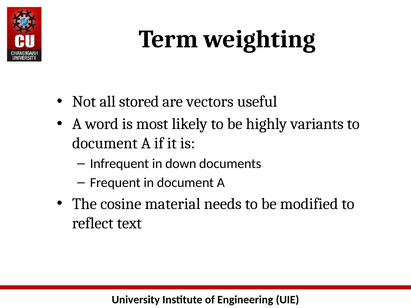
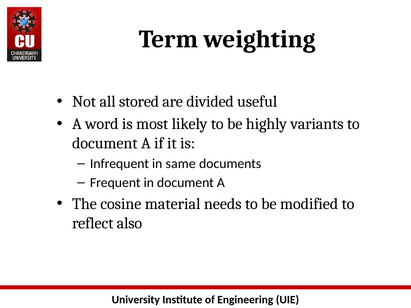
vectors: vectors -> divided (210, 102)
down: down -> same (181, 164)
text: text -> also (129, 223)
